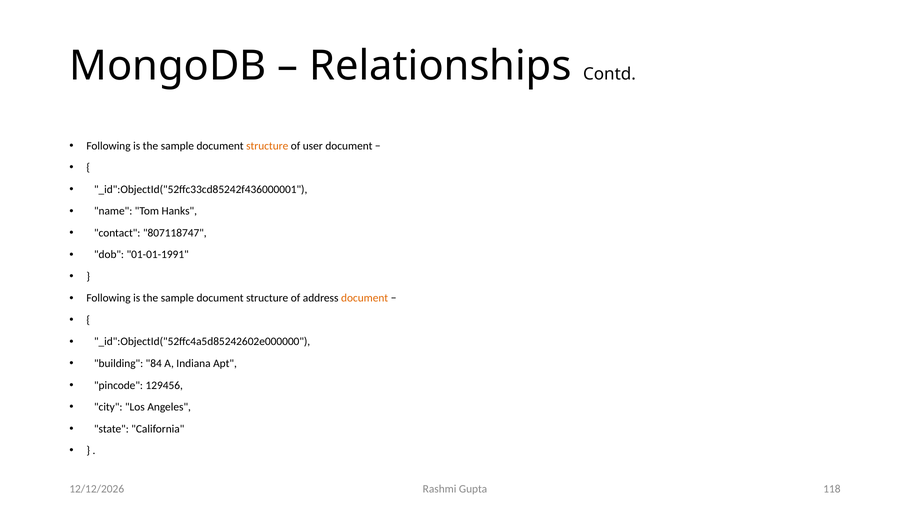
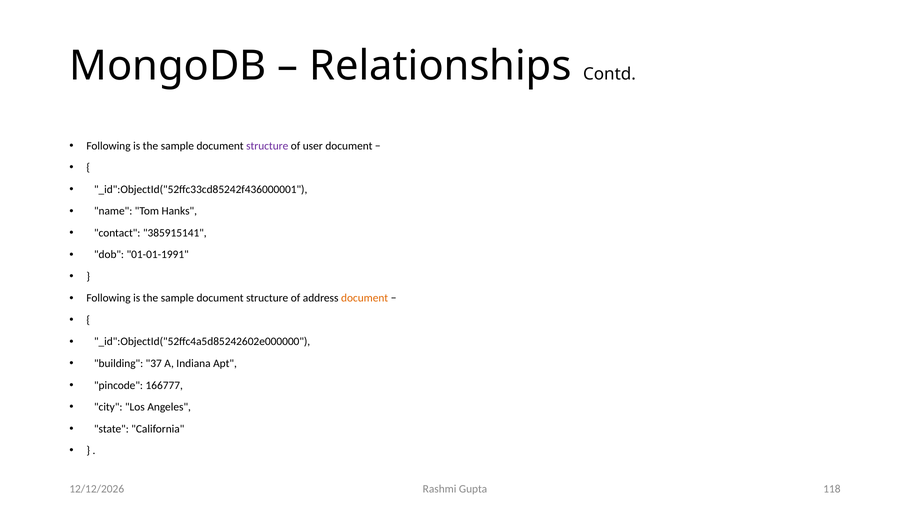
structure colour: orange -> purple (267, 146)
807118747: 807118747 -> 385915141 (175, 233)
84: 84 -> 37 (154, 363)
129456: 129456 -> 166777 (164, 385)
